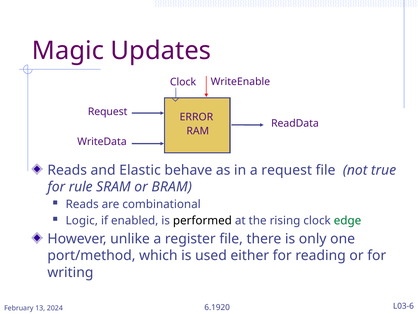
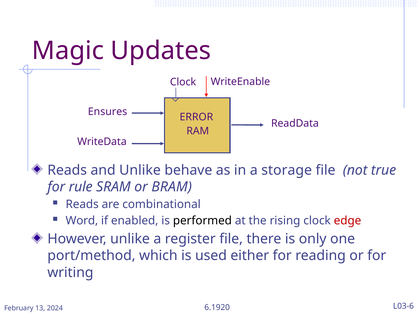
Request: Request -> Ensures (108, 111)
and Elastic: Elastic -> Unlike (140, 170)
a request: request -> storage (287, 170)
Logic: Logic -> Word (82, 220)
edge colour: green -> red (348, 220)
